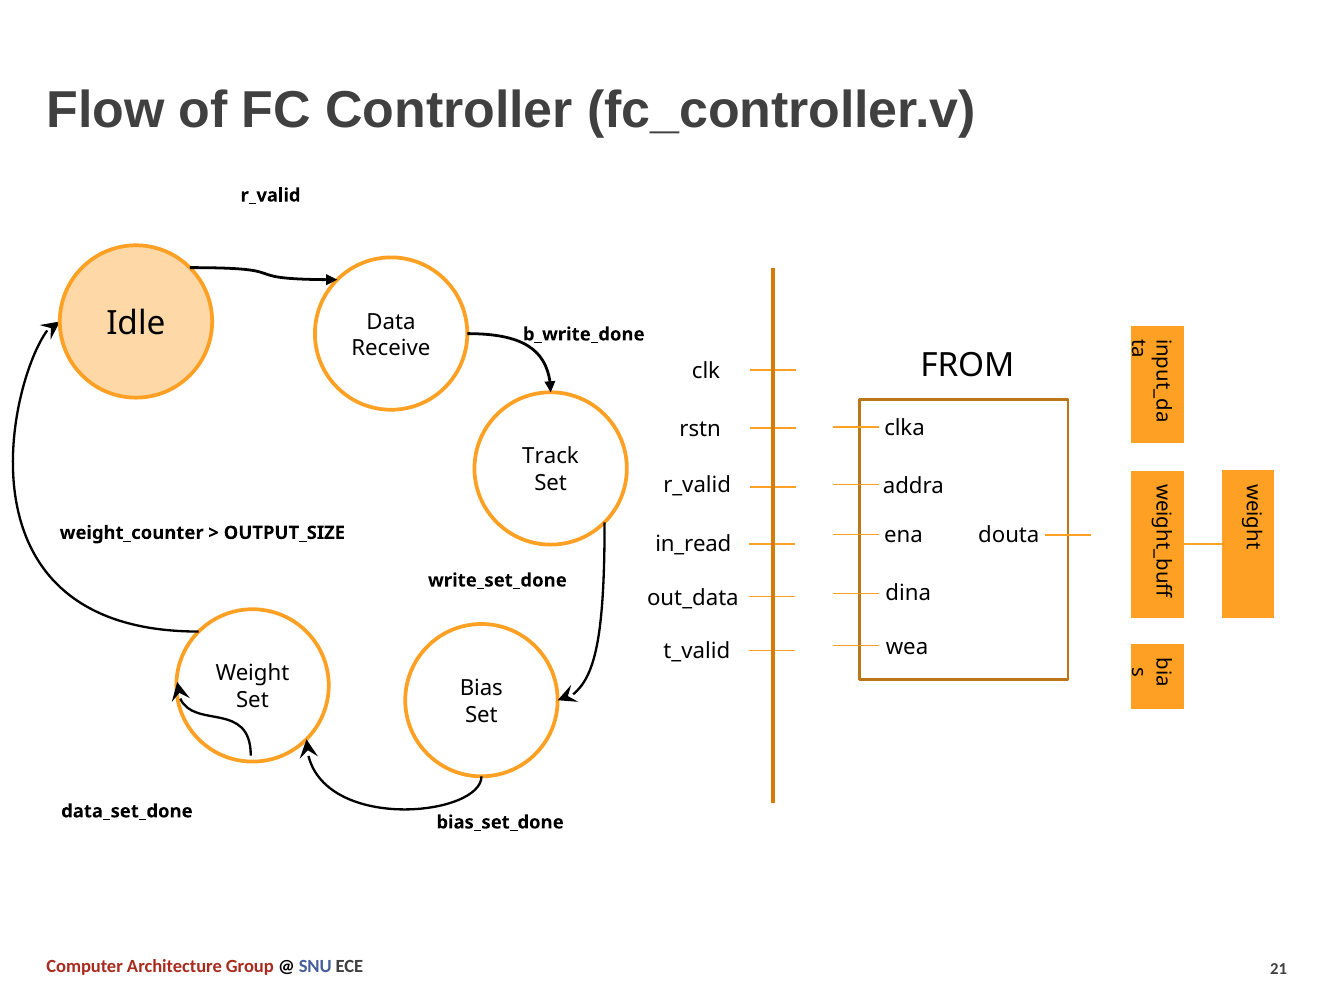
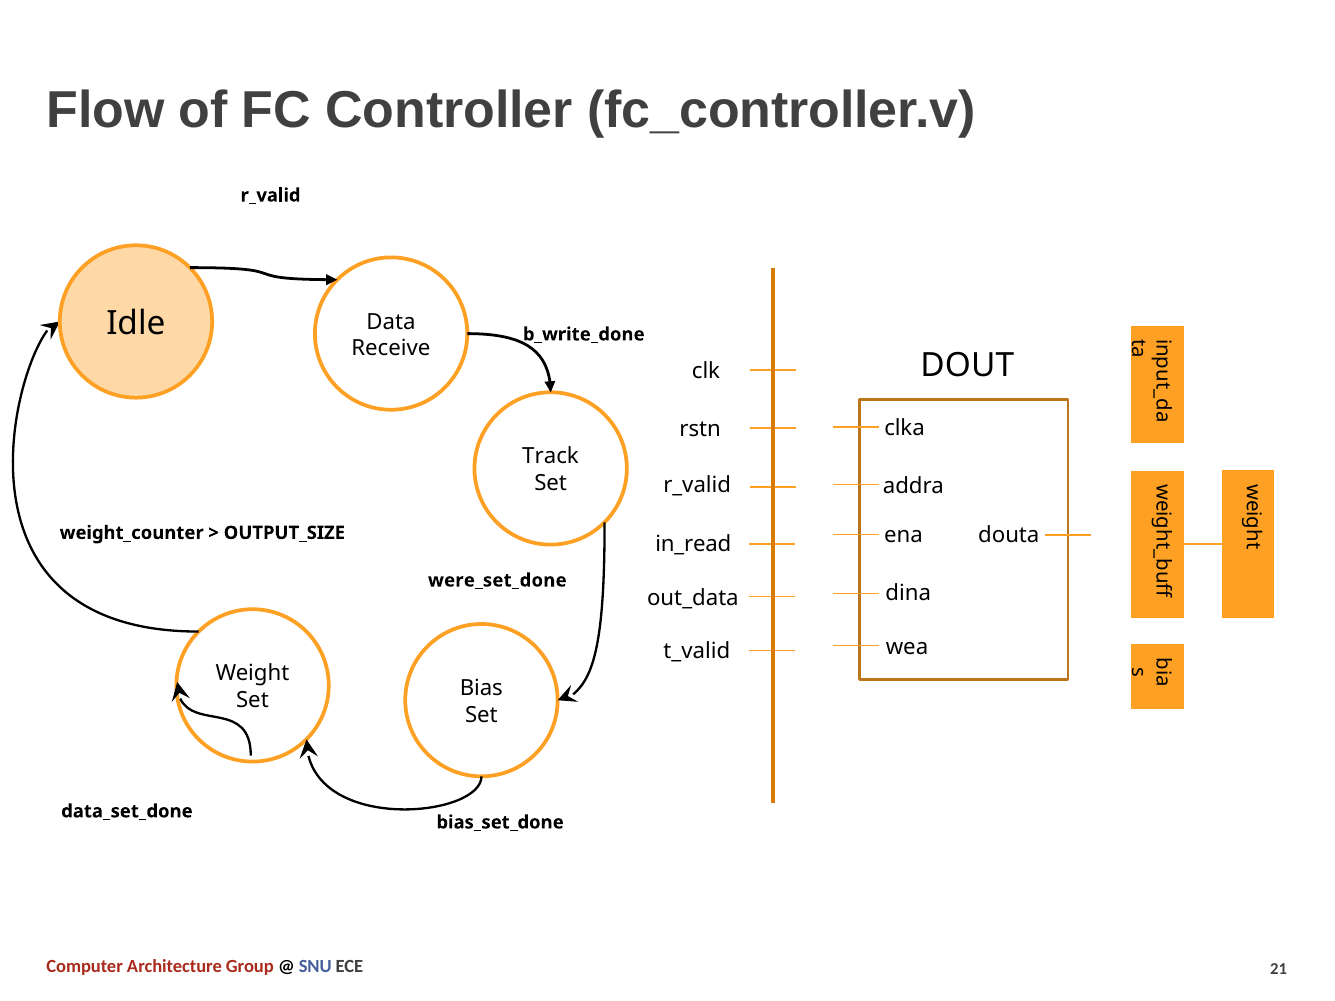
FROM: FROM -> DOUT (967, 366)
write_set_done: write_set_done -> were_set_done (497, 581)
